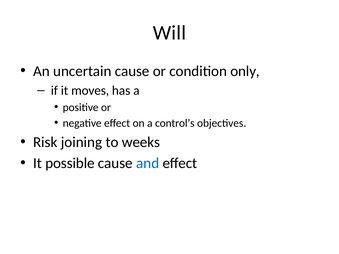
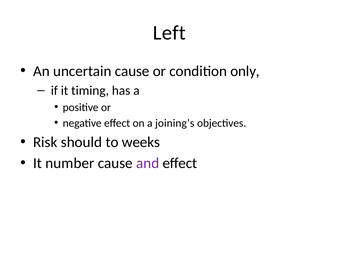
Will: Will -> Left (169, 33)
moves: moves -> timing (90, 91)
control’s: control’s -> joining’s (175, 123)
joining: joining -> should (81, 142)
possible: possible -> number (70, 163)
and colour: blue -> purple (148, 163)
